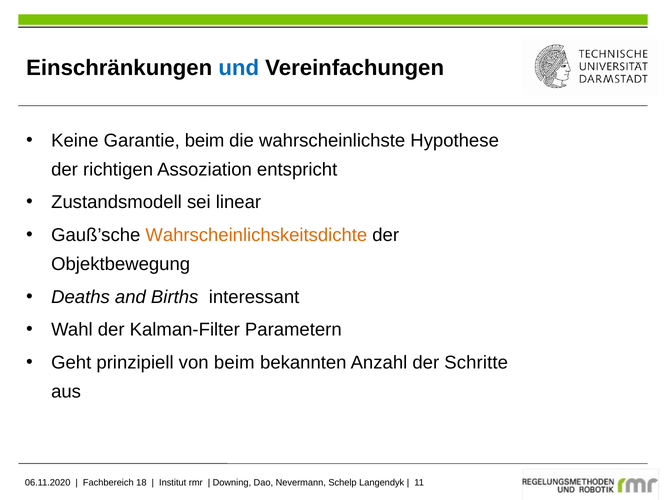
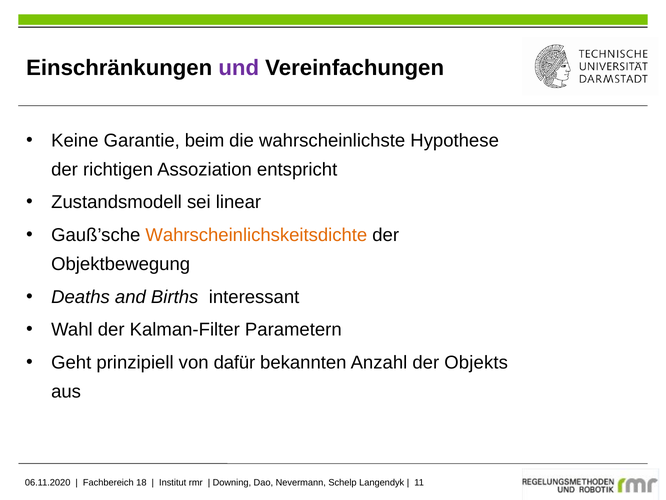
und colour: blue -> purple (239, 68)
von beim: beim -> dafür (234, 362)
Schritte: Schritte -> Objekts (476, 362)
